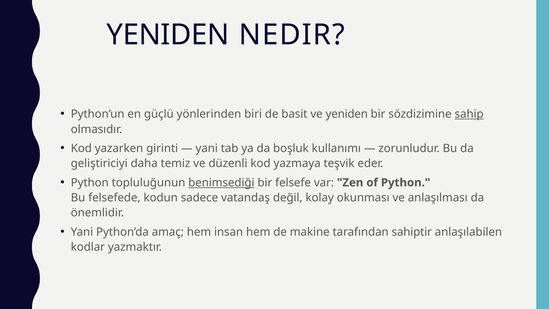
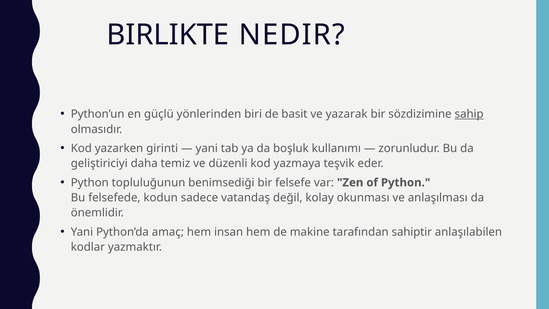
YENIDEN: YENIDEN -> BIRLIKTE (168, 35)
ve yeniden: yeniden -> yazarak (347, 114)
benimsediği underline: present -> none (221, 182)
